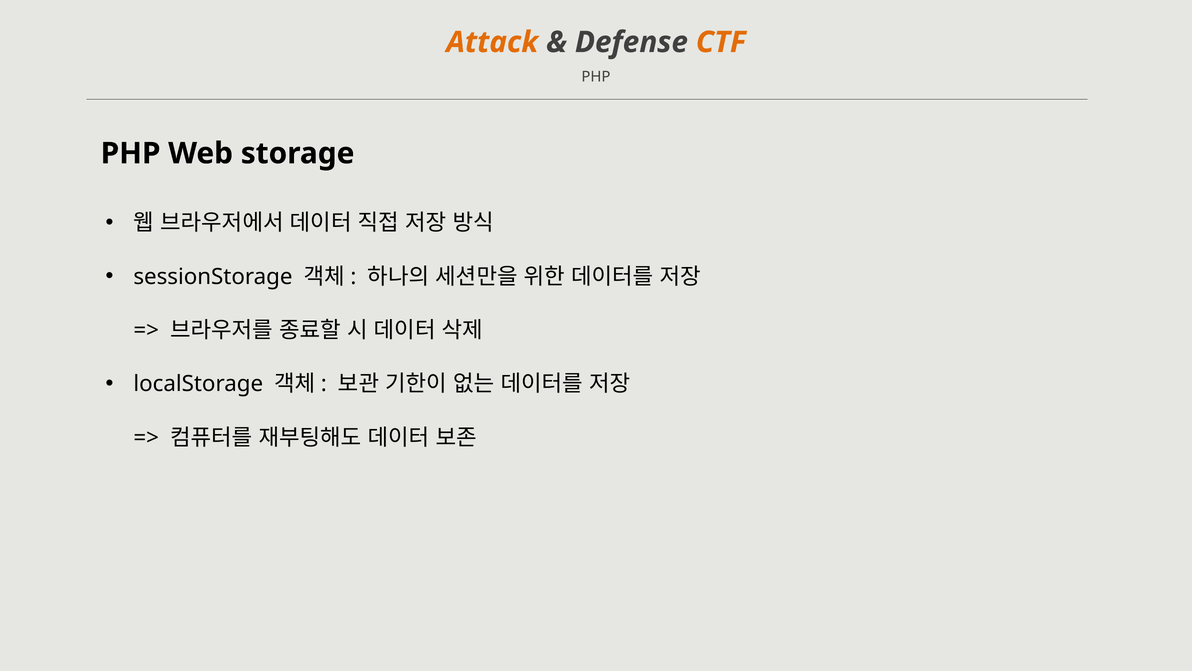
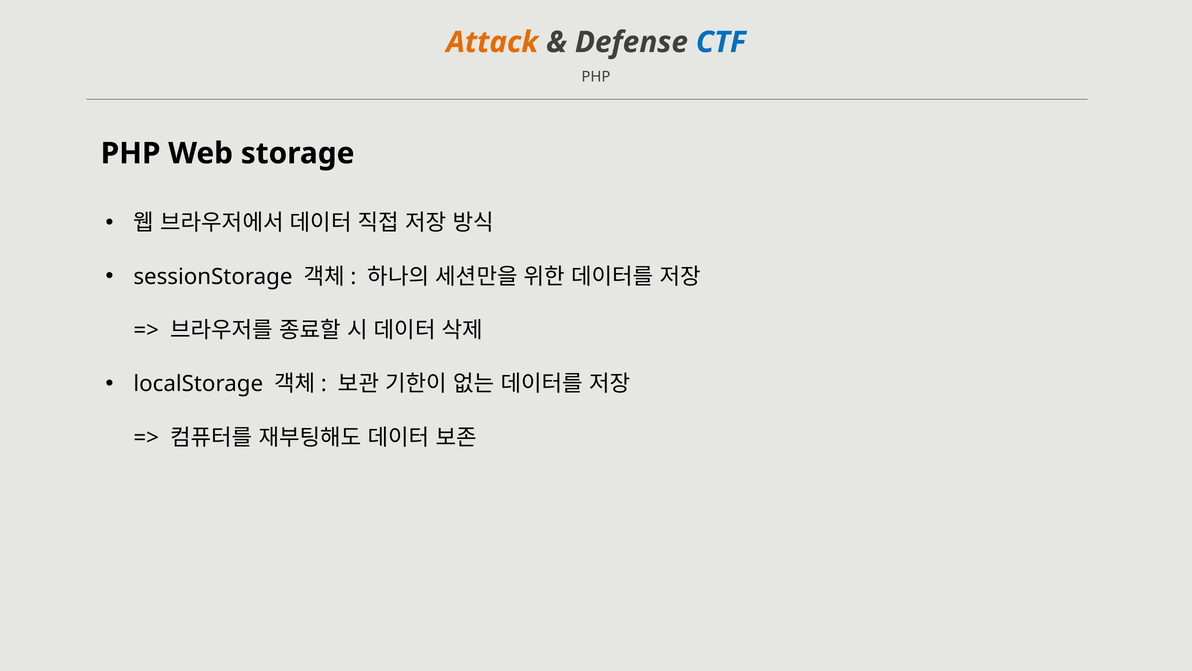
CTF colour: orange -> blue (721, 42)
